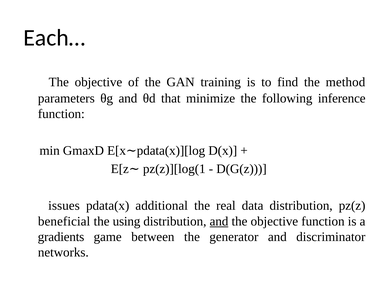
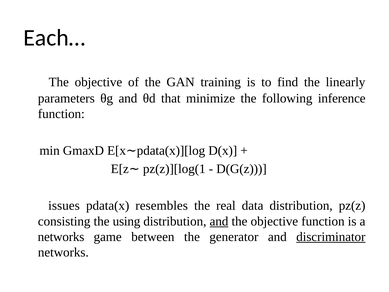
method: method -> linearly (346, 82)
additional: additional -> resembles (162, 206)
beneficial: beneficial -> consisting (64, 221)
gradients: gradients -> networks (61, 237)
discriminator underline: none -> present (331, 237)
